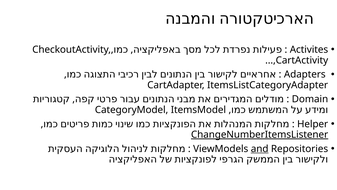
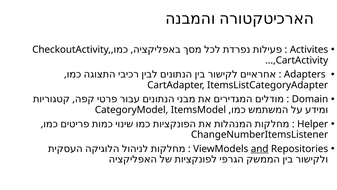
ChangeNumberItemsListener underline: present -> none (260, 134)
